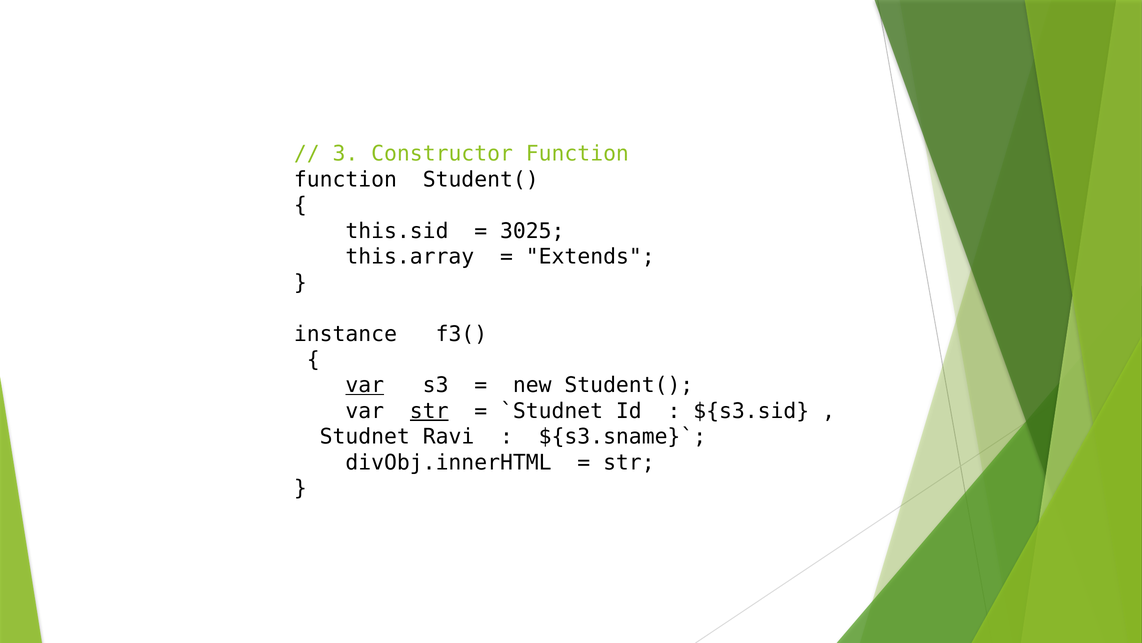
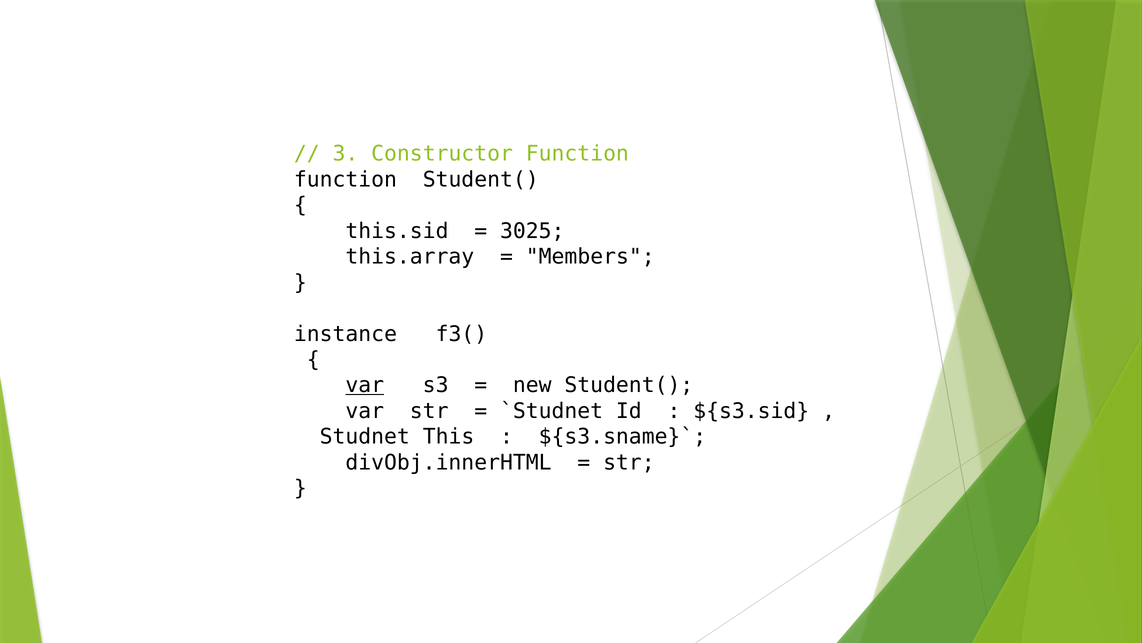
Extends: Extends -> Members (590, 257)
str underline: present -> none (429, 411)
Ravi: Ravi -> This (449, 436)
